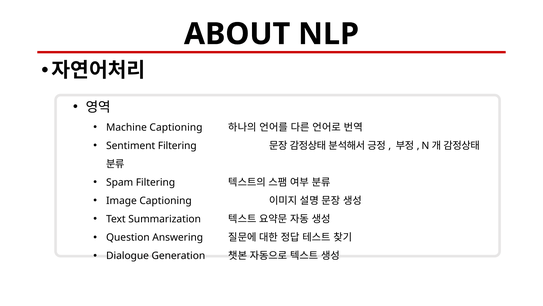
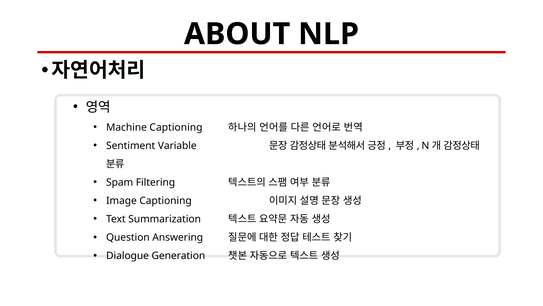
Sentiment Filtering: Filtering -> Variable (177, 145)
